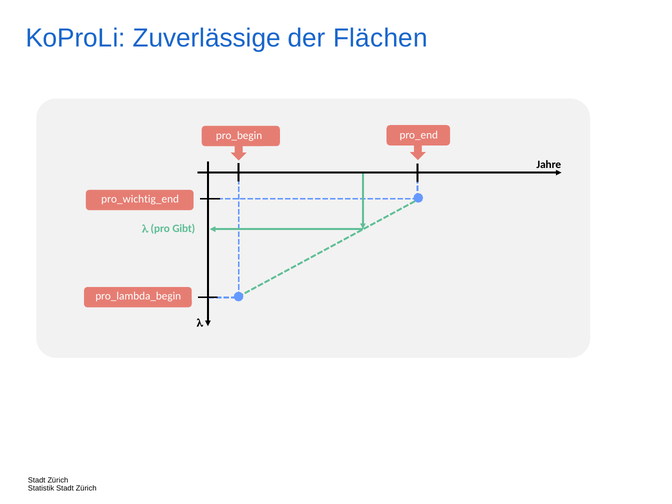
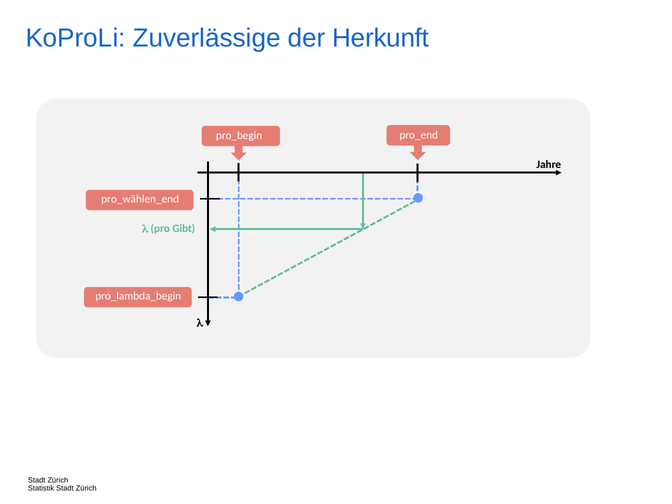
Flächen: Flächen -> Herkunft (381, 38)
pro_wichtig_end: pro_wichtig_end -> pro_wählen_end (140, 199)
